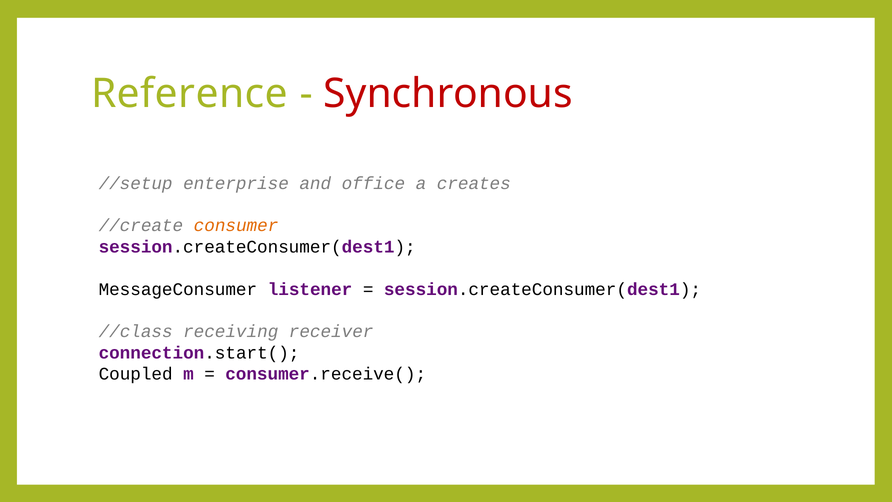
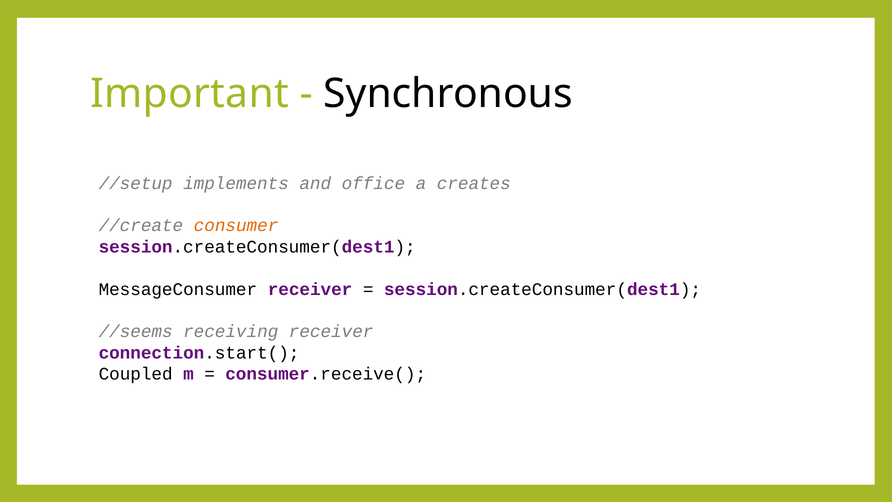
Reference: Reference -> Important (190, 94)
Synchronous colour: red -> black (448, 94)
enterprise: enterprise -> implements (236, 183)
MessageConsumer listener: listener -> receiver (310, 289)
//class: //class -> //seems (136, 331)
